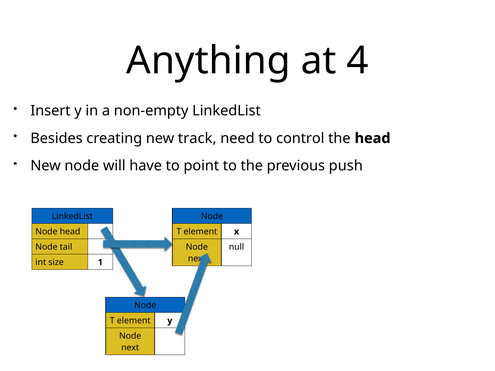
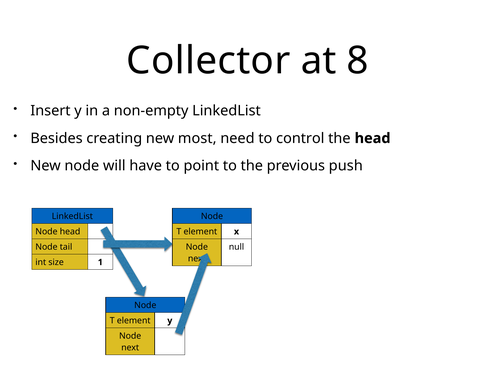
Anything: Anything -> Collector (208, 61)
4: 4 -> 8 (357, 61)
track: track -> most (197, 138)
